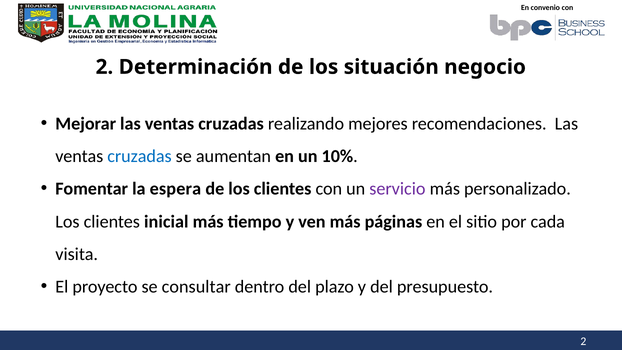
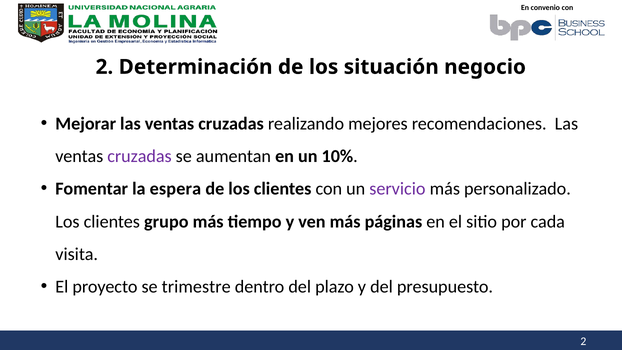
cruzadas colour: blue -> purple (140, 156)
inicial: inicial -> grupo (166, 222)
consultar: consultar -> trimestre (196, 287)
